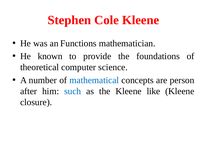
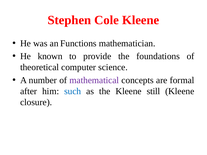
mathematical colour: blue -> purple (94, 80)
person: person -> formal (182, 80)
like: like -> still (153, 91)
